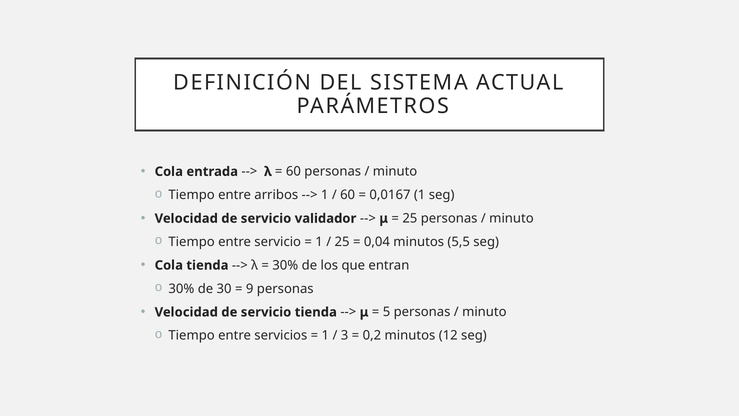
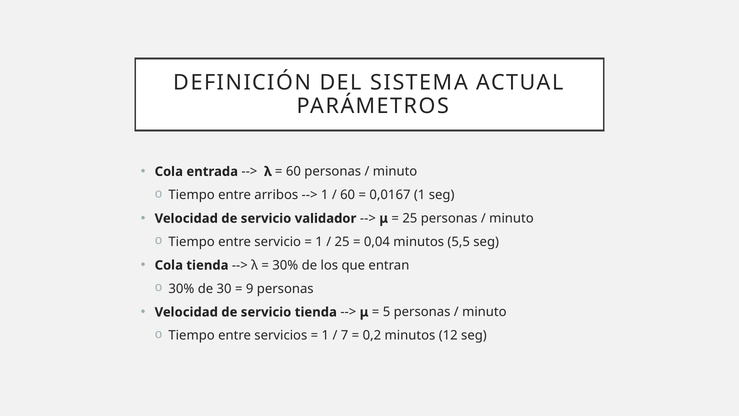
3: 3 -> 7 (345, 335)
